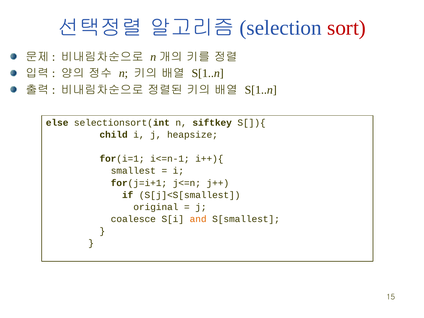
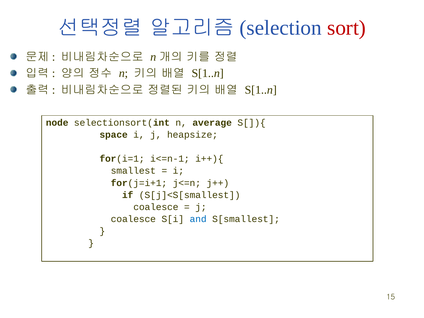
else: else -> node (57, 123)
siftkey: siftkey -> average (212, 123)
child: child -> space (114, 135)
original: original -> coalesce (156, 207)
and colour: orange -> blue (198, 219)
